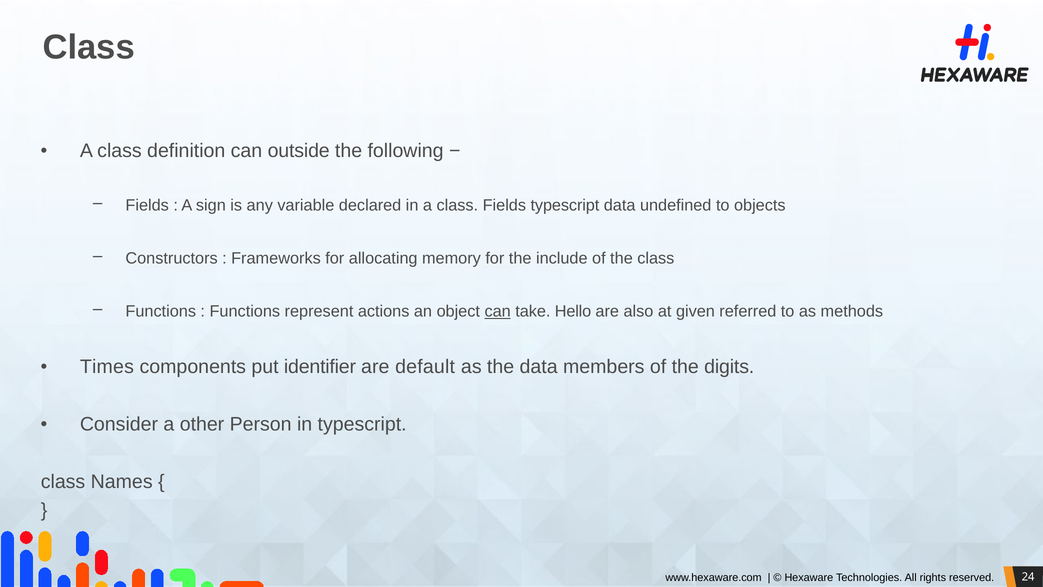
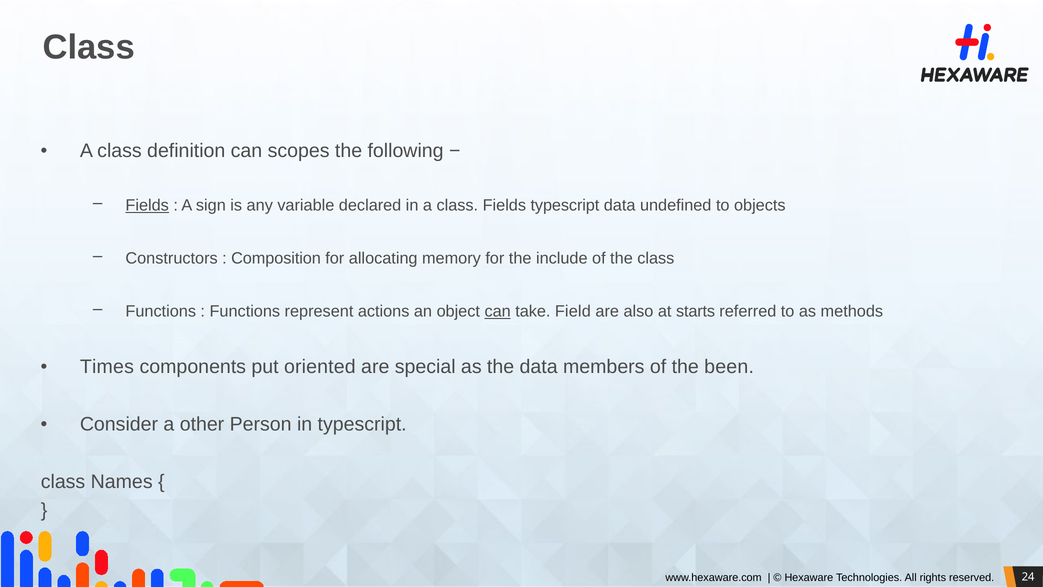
outside: outside -> scopes (299, 151)
Fields underline: none -> present (147, 205)
Frameworks: Frameworks -> Composition (276, 258)
Hello: Hello -> Field (573, 311)
given: given -> starts (696, 311)
identifier: identifier -> oriented (320, 367)
default: default -> special (425, 367)
digits: digits -> been (729, 367)
